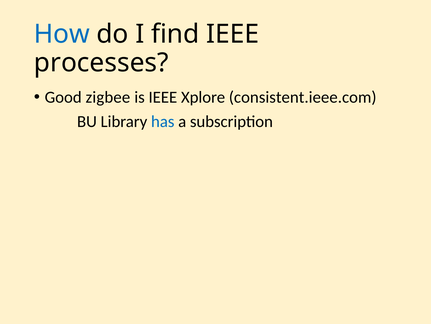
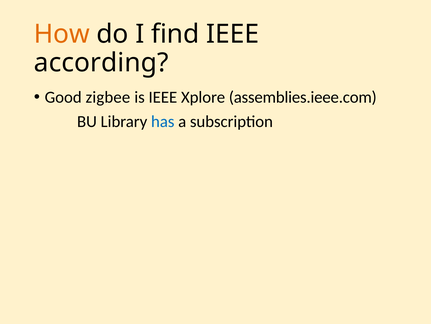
How colour: blue -> orange (62, 34)
processes: processes -> according (101, 62)
consistent.ieee.com: consistent.ieee.com -> assemblies.ieee.com (303, 97)
